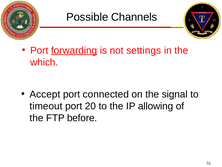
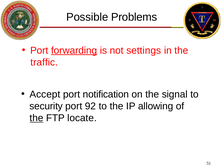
Channels: Channels -> Problems (134, 17)
which: which -> traffic (44, 62)
connected: connected -> notification (106, 94)
timeout: timeout -> security (46, 106)
20: 20 -> 92 (90, 106)
the underline: none -> present (36, 118)
before: before -> locate (82, 118)
